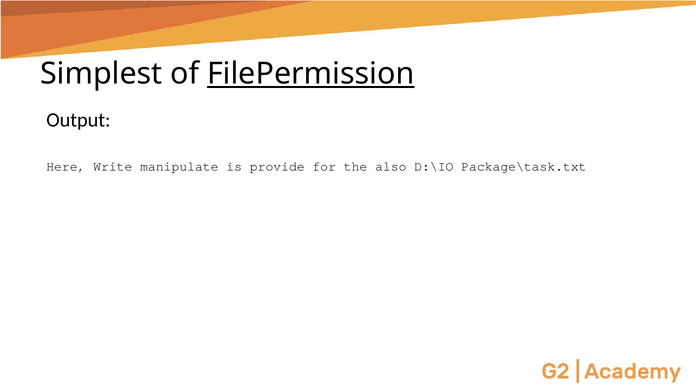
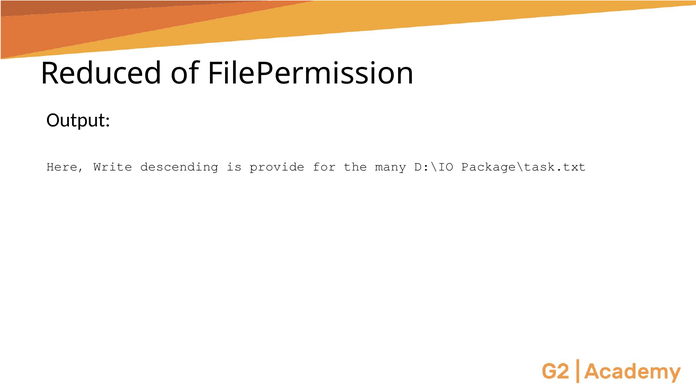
Simplest: Simplest -> Reduced (101, 74)
FilePermission underline: present -> none (311, 74)
manipulate: manipulate -> descending (179, 167)
also: also -> many (391, 167)
